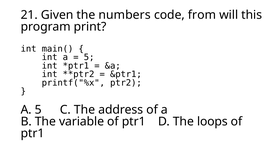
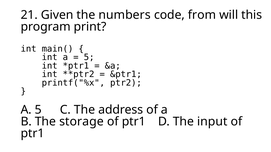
variable: variable -> storage (81, 122)
loops: loops -> input (212, 122)
